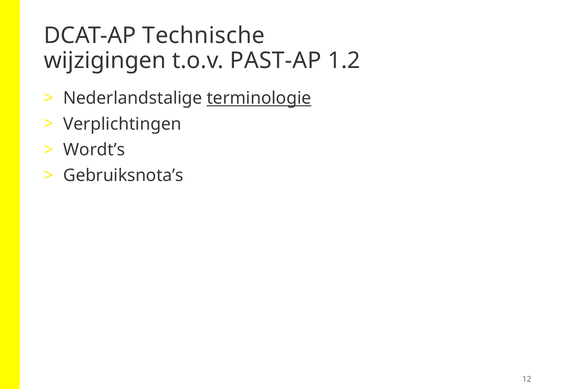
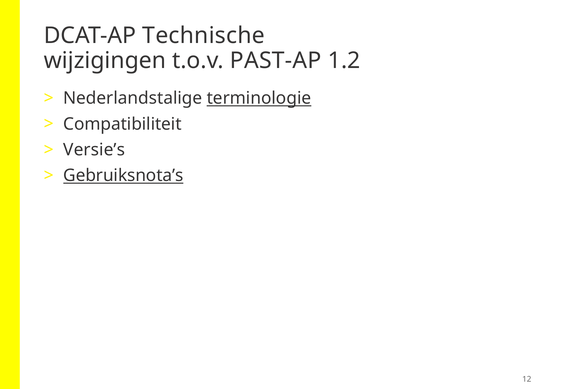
Verplichtingen: Verplichtingen -> Compatibiliteit (122, 124)
Wordt’s: Wordt’s -> Versie’s (94, 150)
Gebruiksnota’s underline: none -> present (123, 175)
